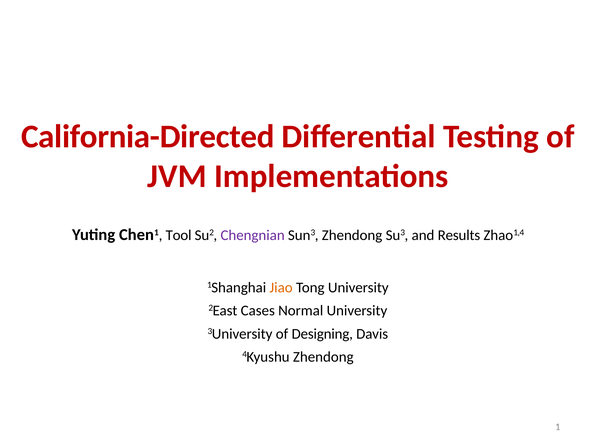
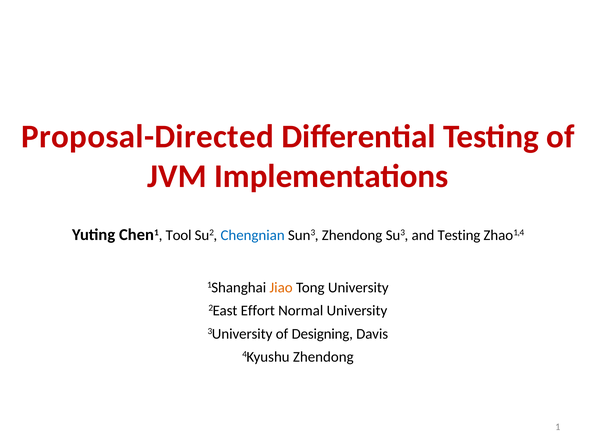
California-Directed: California-Directed -> Proposal-Directed (147, 137)
Chengnian colour: purple -> blue (253, 235)
and Results: Results -> Testing (459, 235)
Cases: Cases -> Effort (258, 311)
